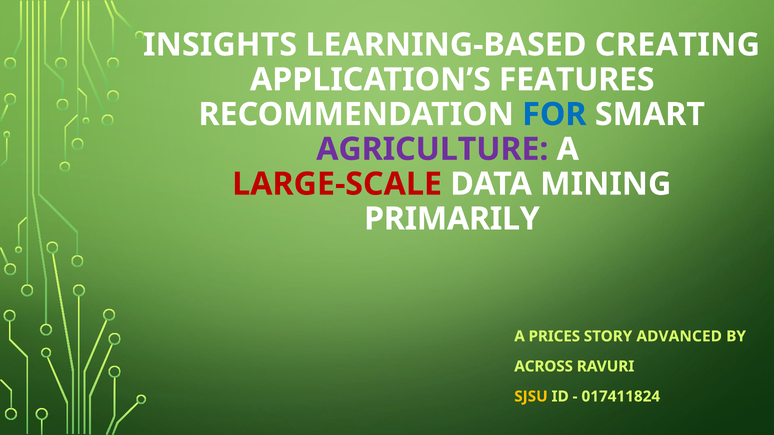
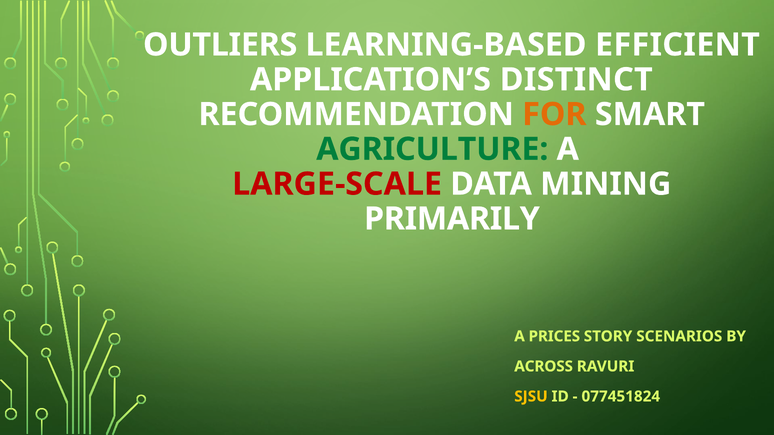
INSIGHTS: INSIGHTS -> OUTLIERS (220, 45)
CREATING: CREATING -> EFFICIENT (677, 45)
FEATURES: FEATURES -> DISTINCT (576, 80)
FOR colour: blue -> orange (554, 115)
AGRICULTURE colour: purple -> green (432, 149)
ADVANCED: ADVANCED -> SCENARIOS (679, 337)
017411824: 017411824 -> 077451824 (621, 397)
